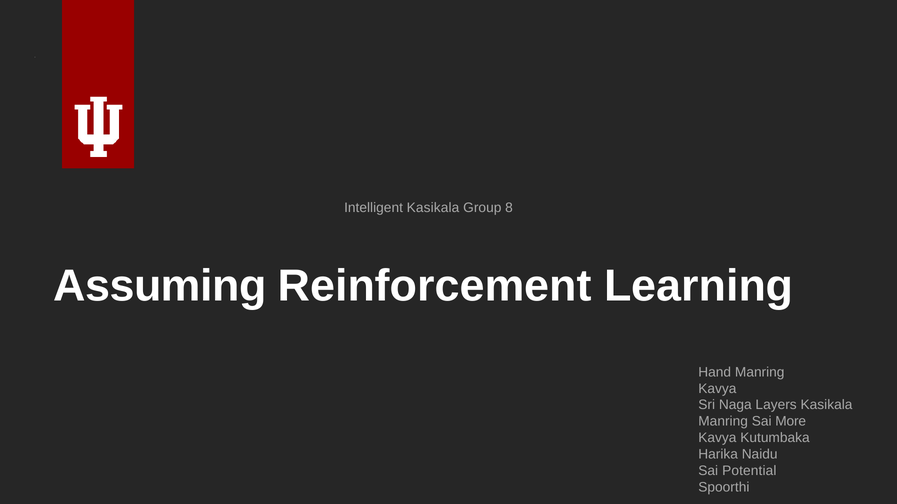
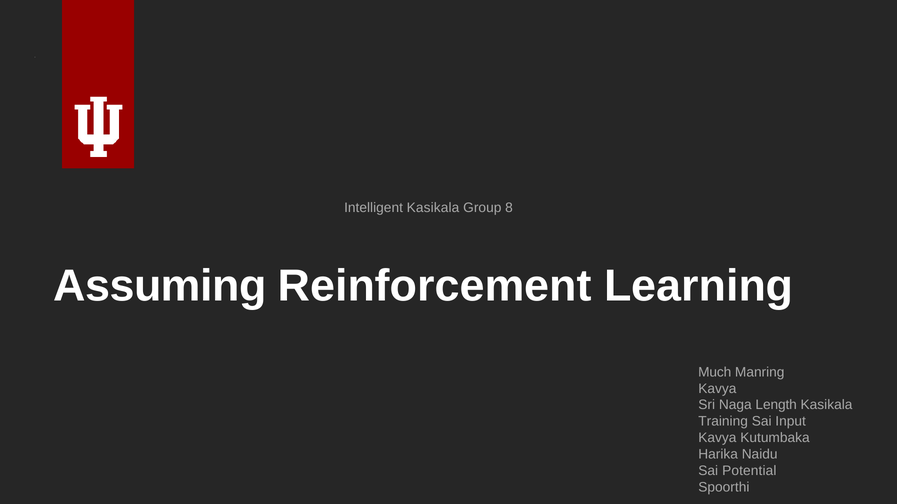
Hand: Hand -> Much (715, 373)
Layers: Layers -> Length (776, 405)
Manring: Manring -> Training (723, 422)
More: More -> Input (791, 422)
